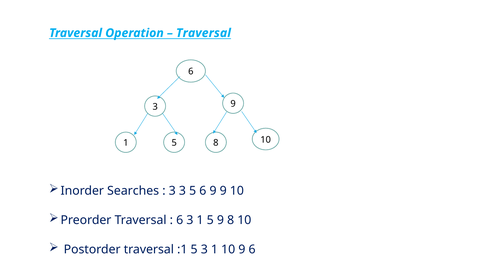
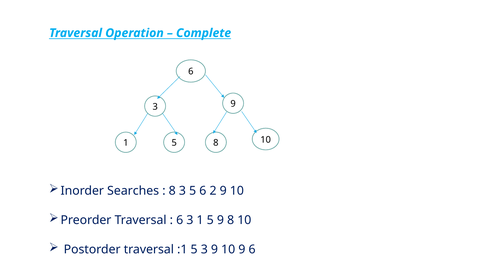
Traversal: Traversal -> Complete (204, 33)
3: 3 -> 8 (172, 191)
6 9: 9 -> 2 (213, 191)
5 3 1: 1 -> 9 (214, 250)
